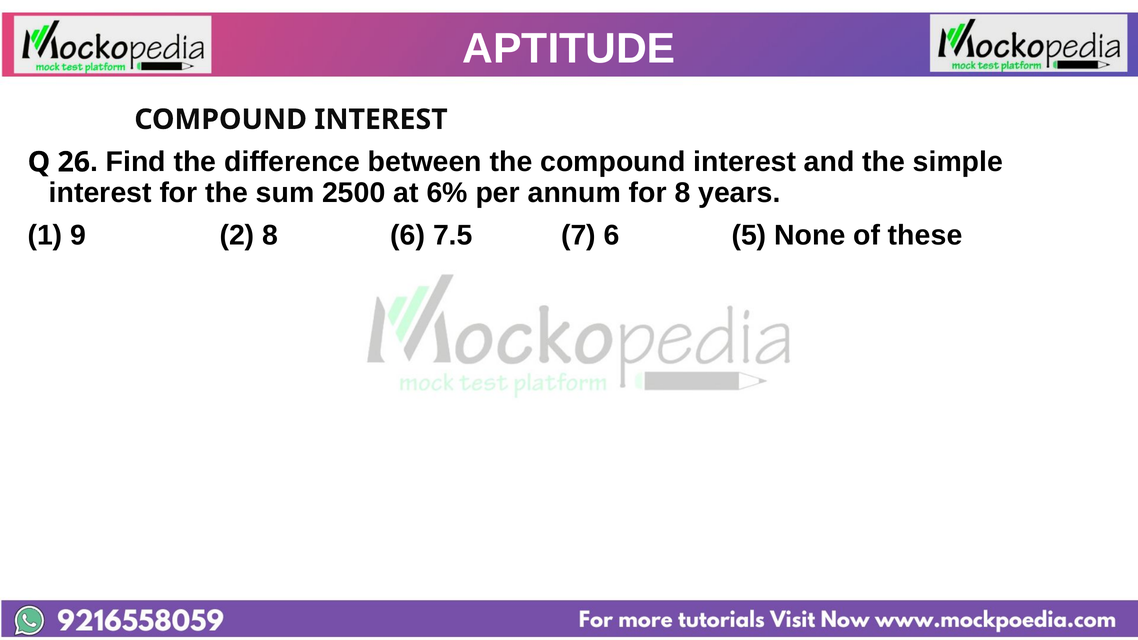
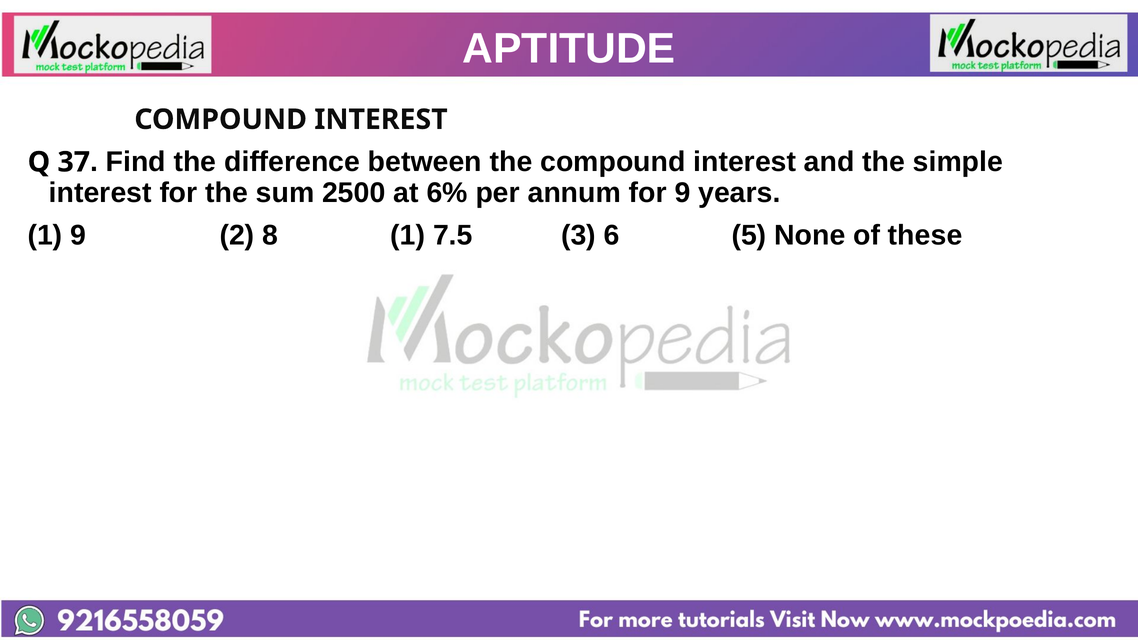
26: 26 -> 37 (74, 162)
for 8: 8 -> 9 (683, 193)
8 6: 6 -> 1 (408, 235)
7: 7 -> 3 (578, 235)
